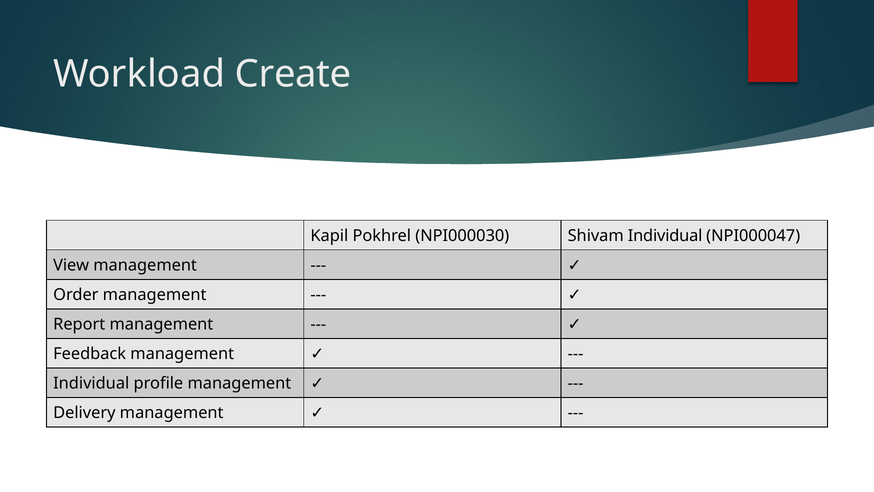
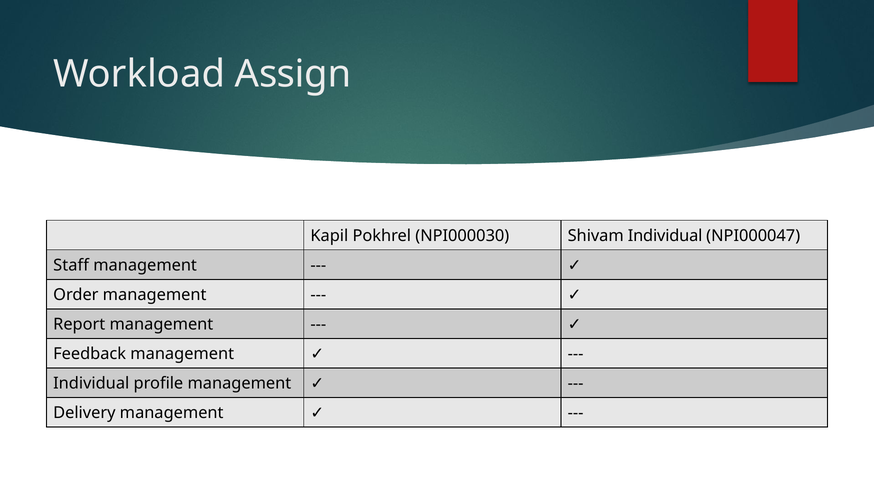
Create: Create -> Assign (293, 74)
View: View -> Staff (71, 265)
